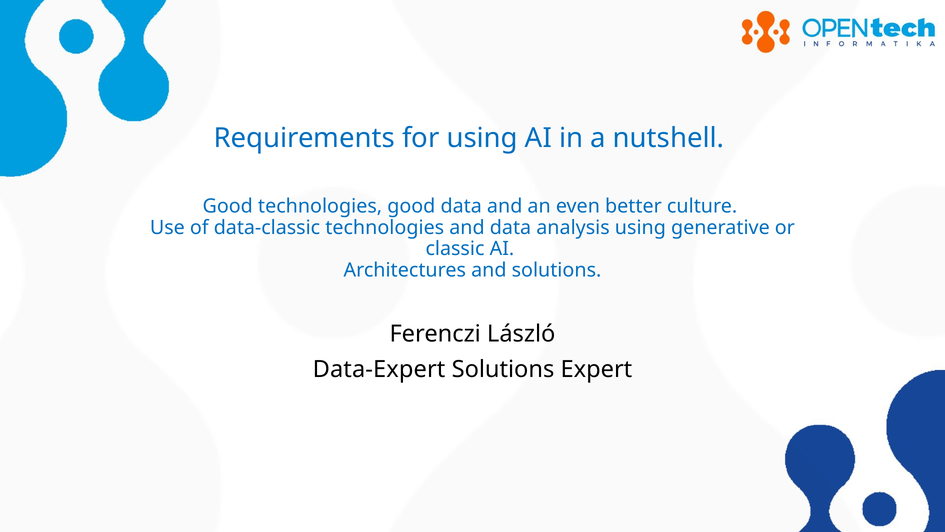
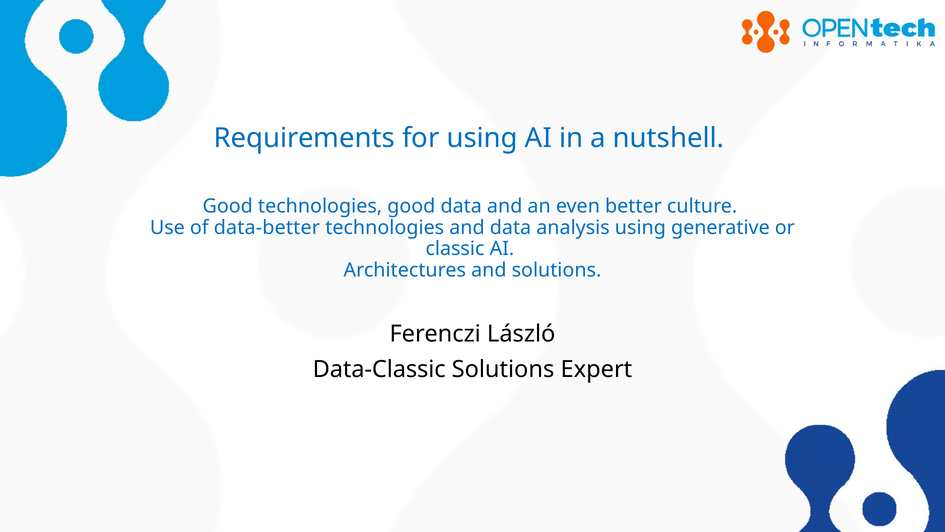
data-classic: data-classic -> data-better (267, 227)
Data-Expert: Data-Expert -> Data-Classic (379, 369)
